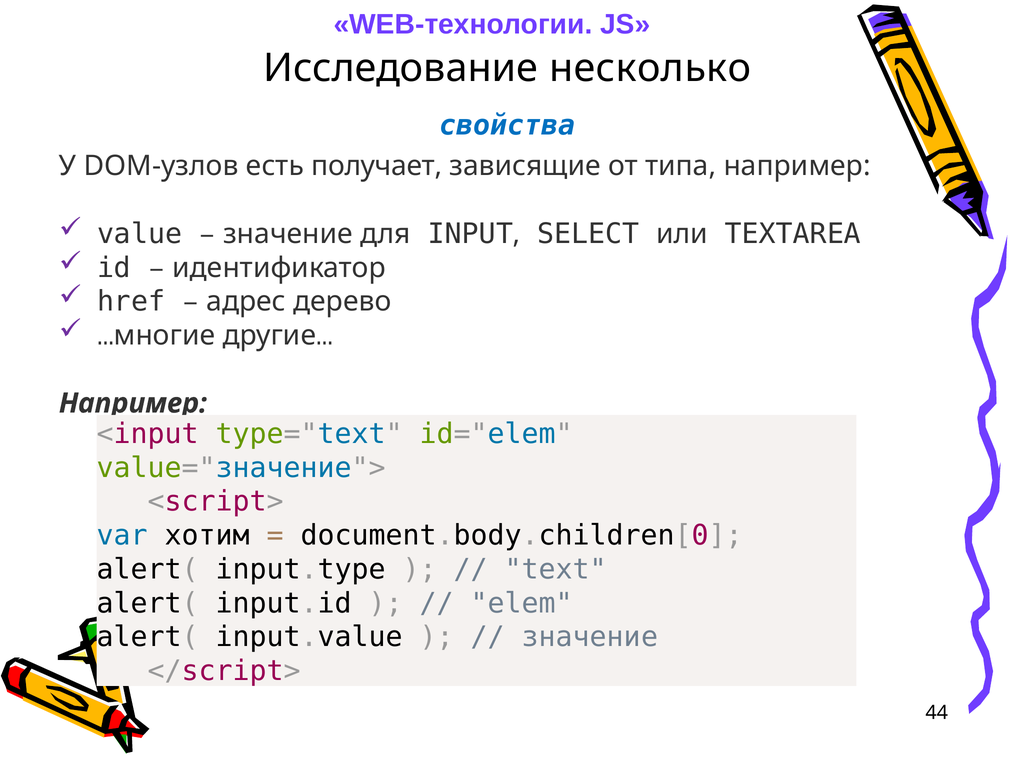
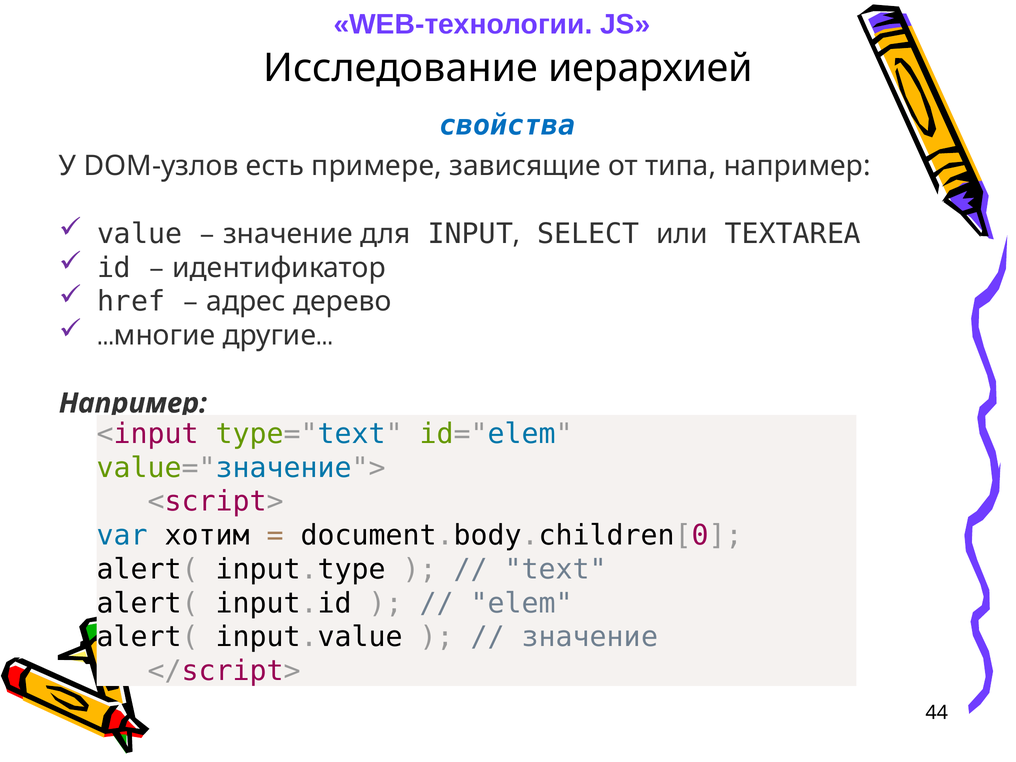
несколько: несколько -> иерархией (651, 68)
получает: получает -> примере (377, 166)
